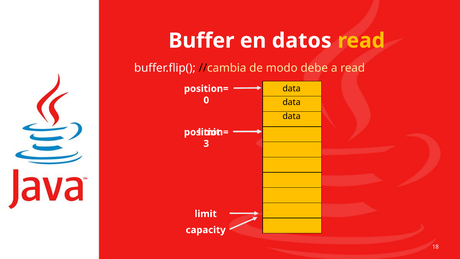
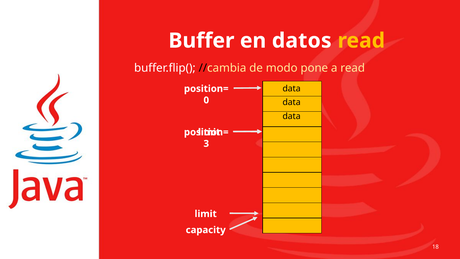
debe: debe -> pone (314, 68)
